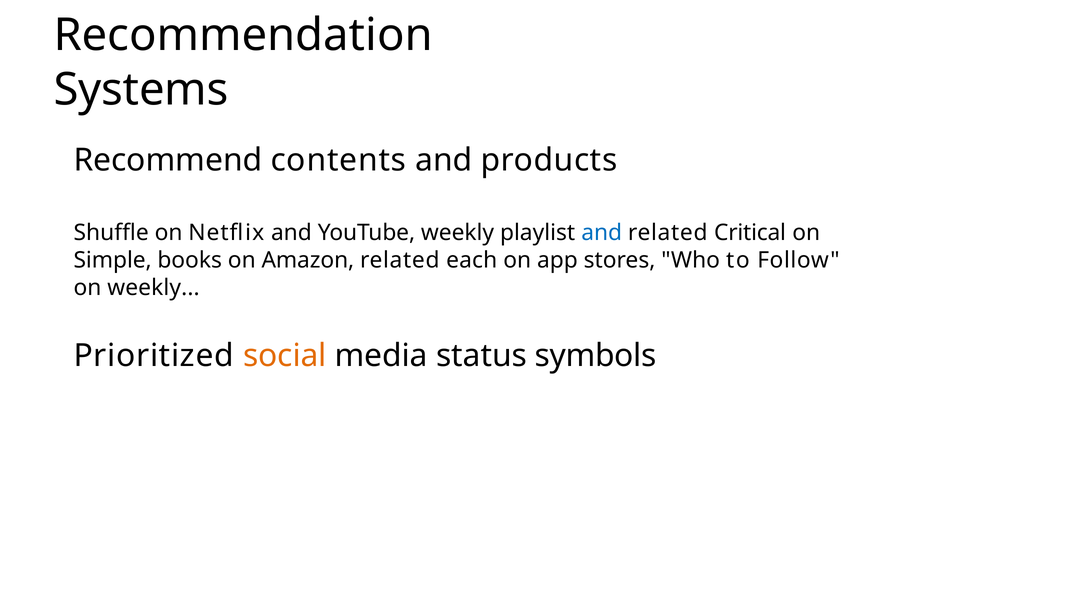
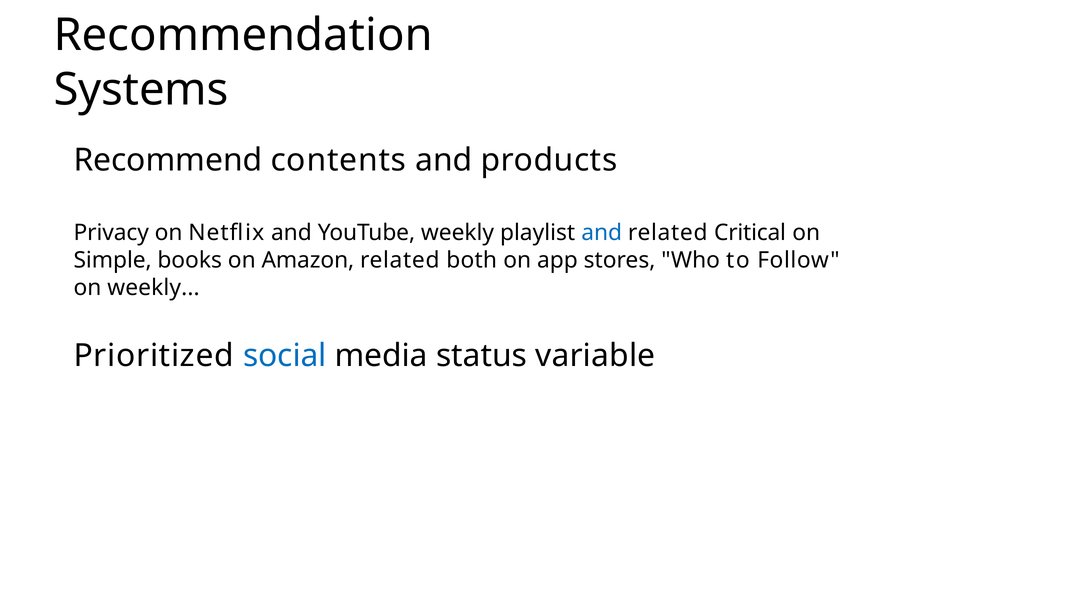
Shuffle: Shuffle -> Privacy (111, 233)
each: each -> both (472, 260)
social colour: orange -> blue (285, 356)
symbols: symbols -> variable (595, 356)
